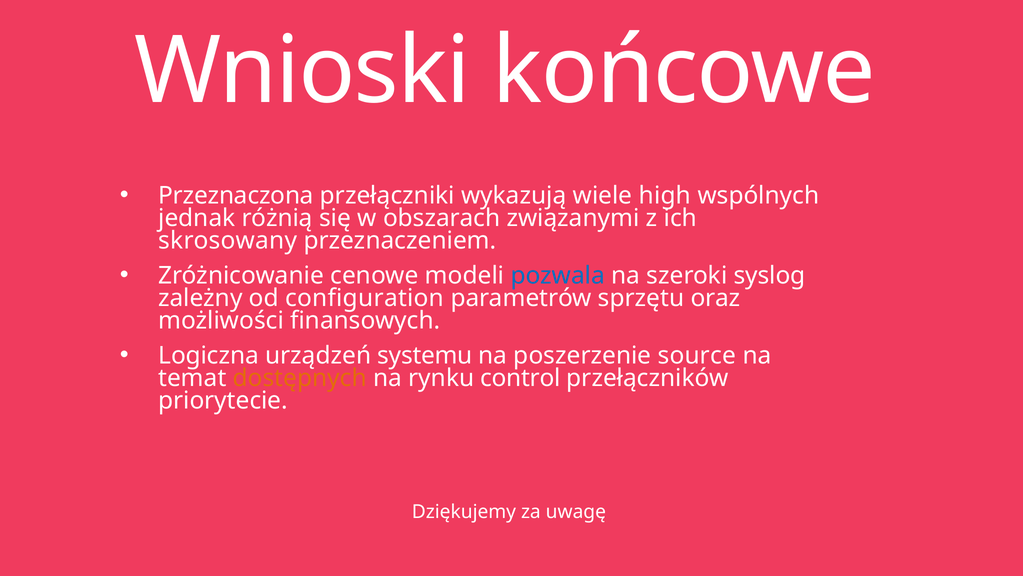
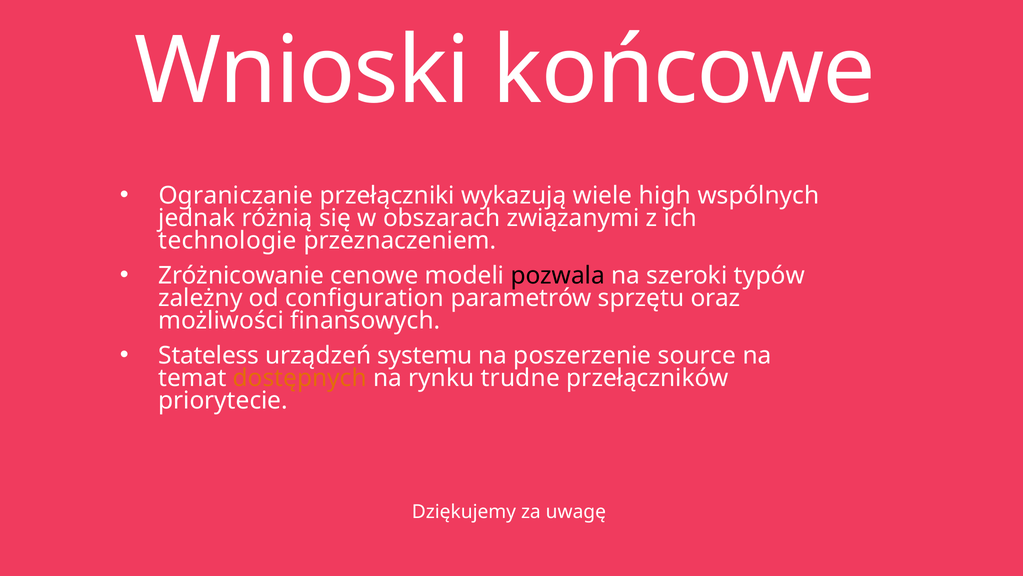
Przeznaczona: Przeznaczona -> Ograniczanie (236, 196)
skrosowany: skrosowany -> technologie (228, 240)
pozwala colour: blue -> black (558, 275)
syslog: syslog -> typów (769, 275)
Logiczna: Logiczna -> Stateless (209, 355)
control: control -> trudne (520, 378)
